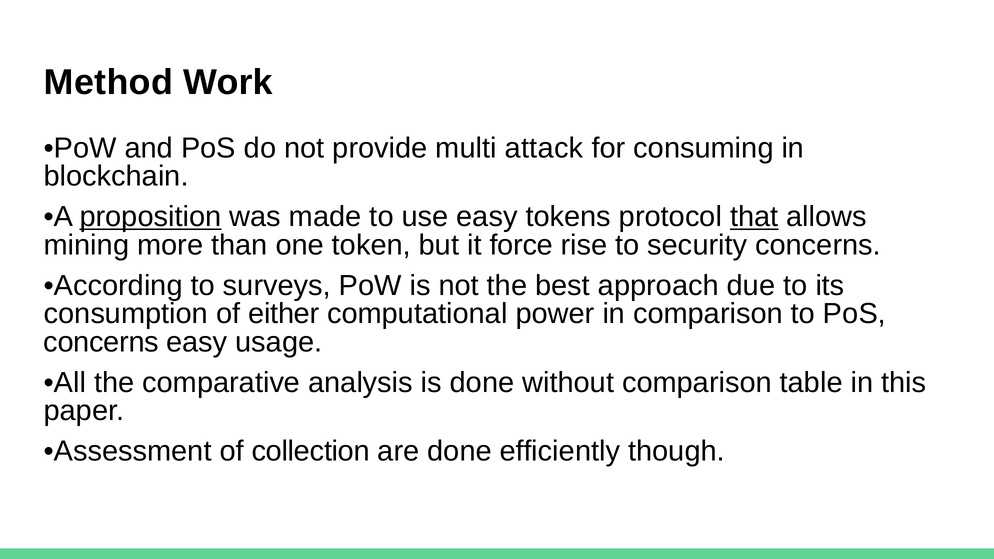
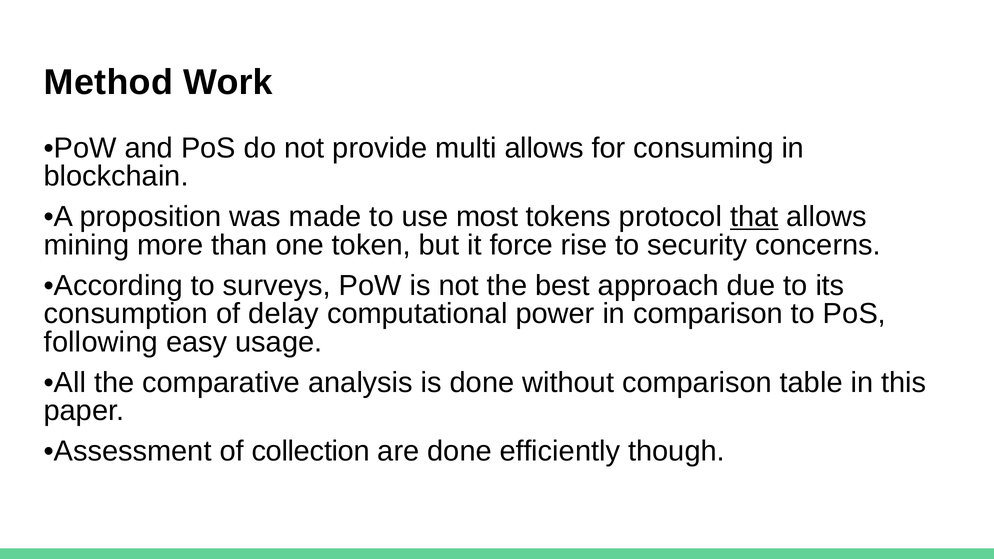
multi attack: attack -> allows (544, 148)
proposition underline: present -> none (150, 217)
use easy: easy -> most (487, 217)
either: either -> delay (284, 314)
concerns: concerns -> following (101, 342)
